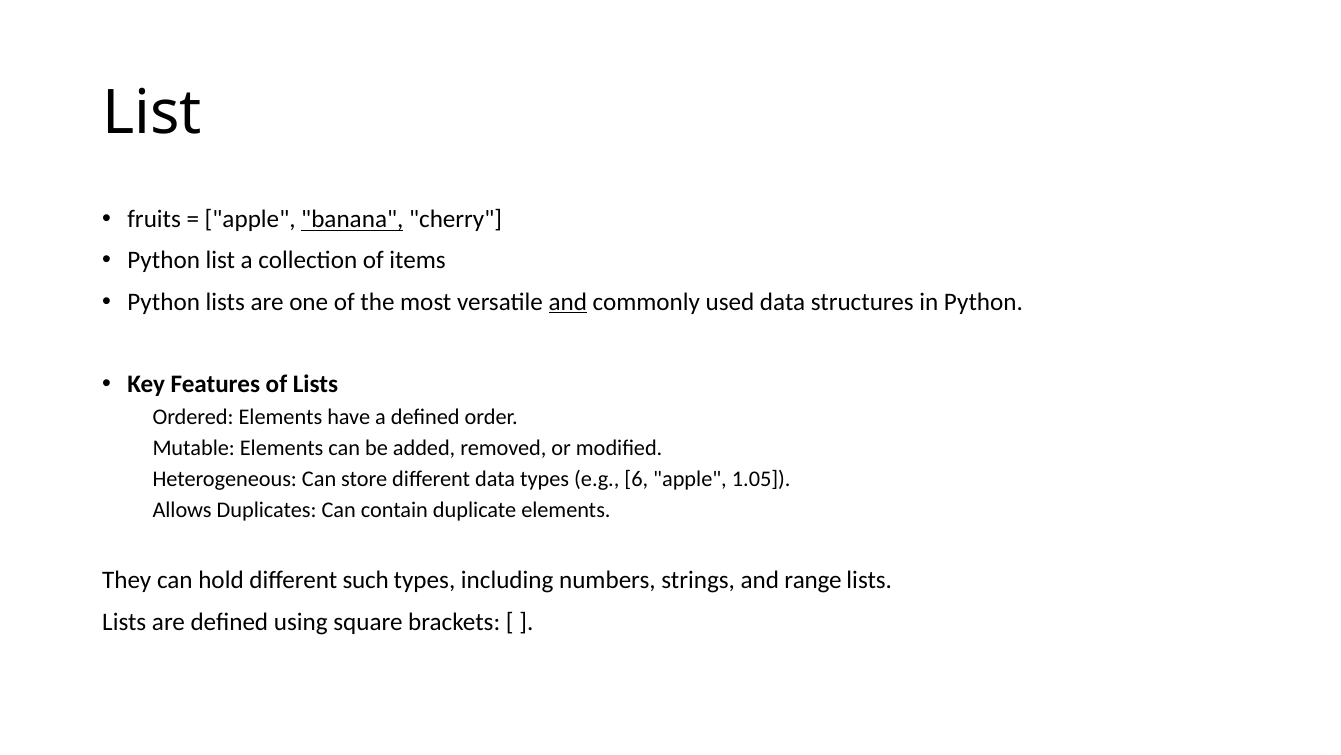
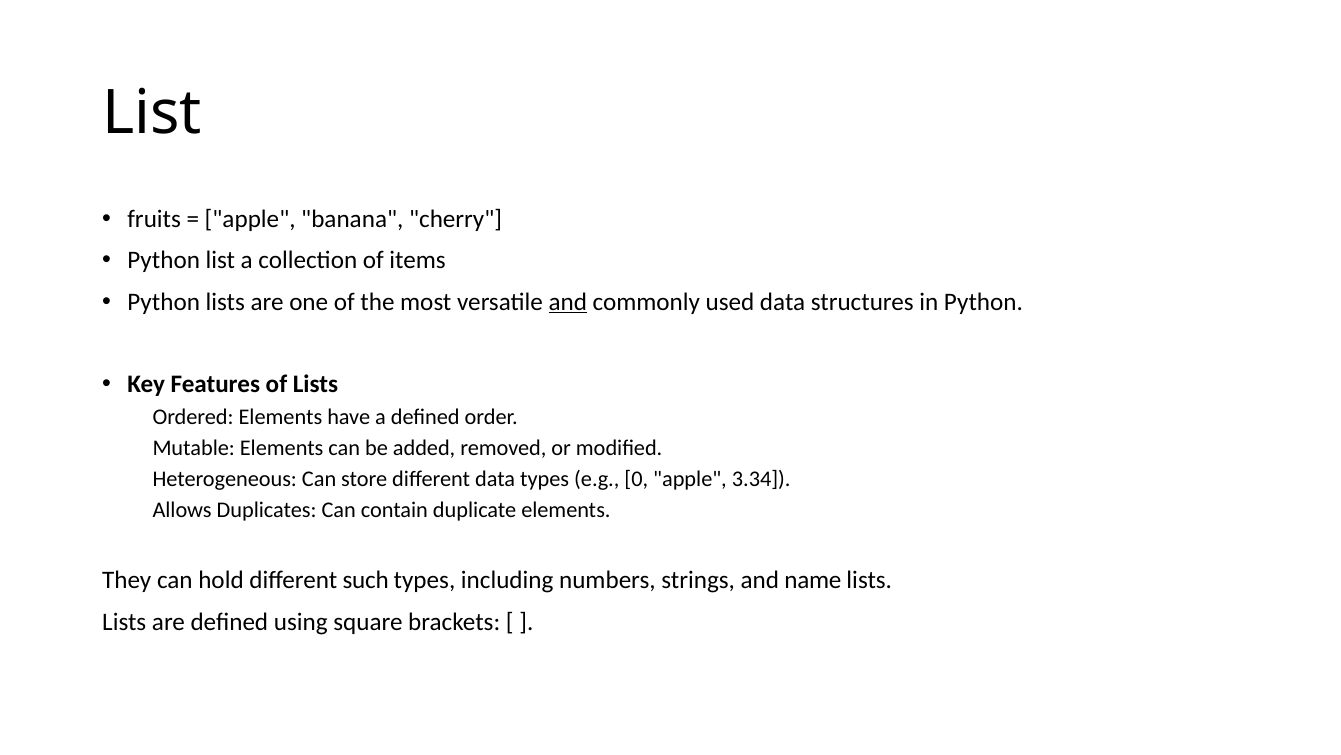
banana underline: present -> none (352, 219)
6: 6 -> 0 (636, 478)
1.05: 1.05 -> 3.34 (761, 478)
range: range -> name (813, 580)
